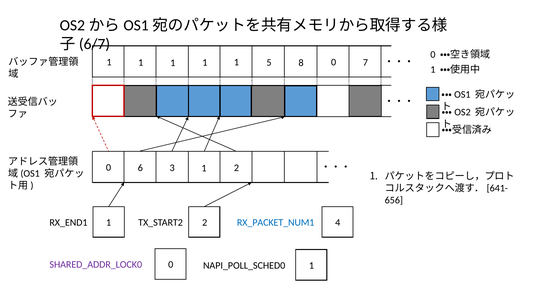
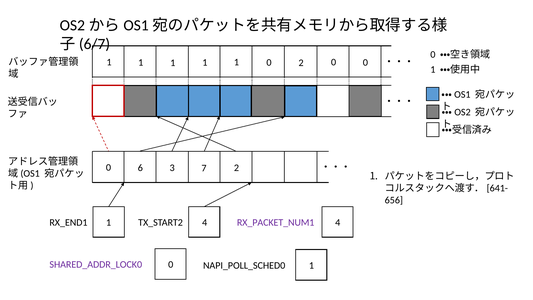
1 8: 8 -> 2 (301, 63)
5: 5 -> 0 (269, 62)
0 7: 7 -> 0 (365, 63)
3 1: 1 -> 7 (204, 168)
RX_PACKET_NUM1 colour: blue -> purple (276, 222)
1 2: 2 -> 4 (205, 222)
